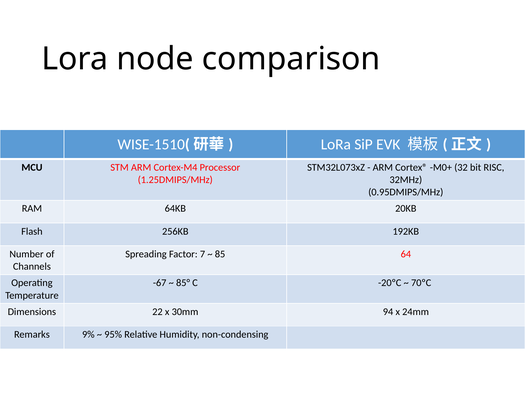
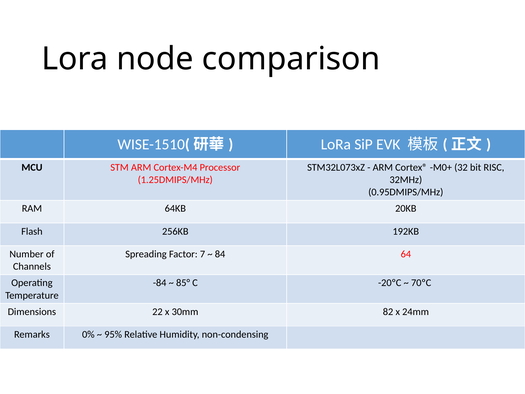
85: 85 -> 84 (220, 254)
-67: -67 -> -84 (160, 283)
94: 94 -> 82 (388, 312)
9%: 9% -> 0% (88, 334)
